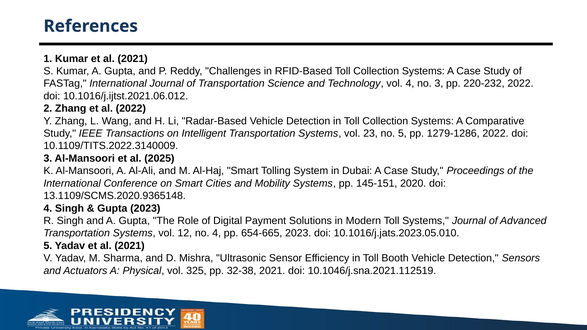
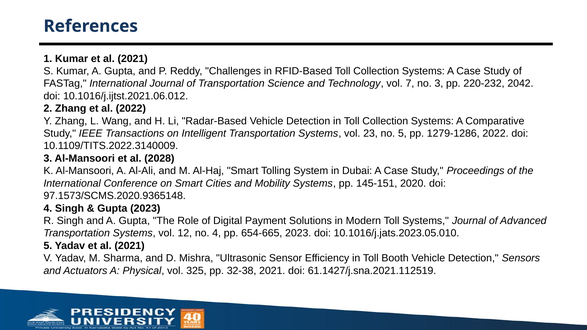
vol 4: 4 -> 7 (410, 84)
220-232 2022: 2022 -> 2042 (520, 84)
2025: 2025 -> 2028 (159, 158)
13.1109/SCMS.2020.9365148: 13.1109/SCMS.2020.9365148 -> 97.1573/SCMS.2020.9365148 (115, 196)
10.1046/j.sna.2021.112519: 10.1046/j.sna.2021.112519 -> 61.1427/j.sna.2021.112519 (372, 271)
